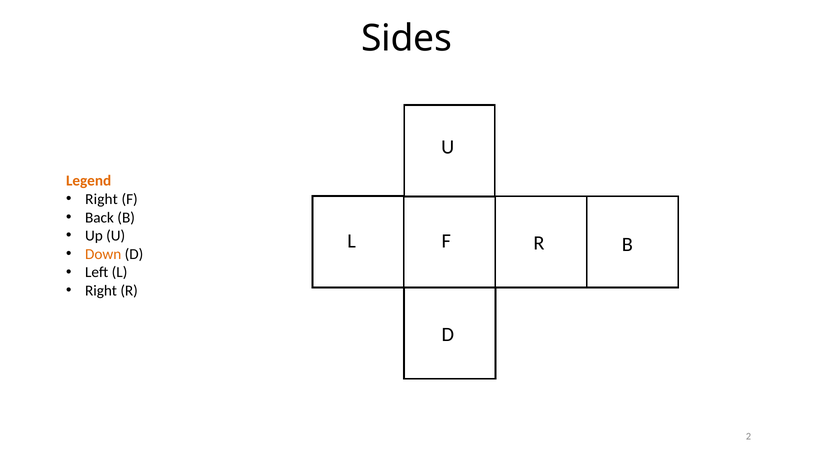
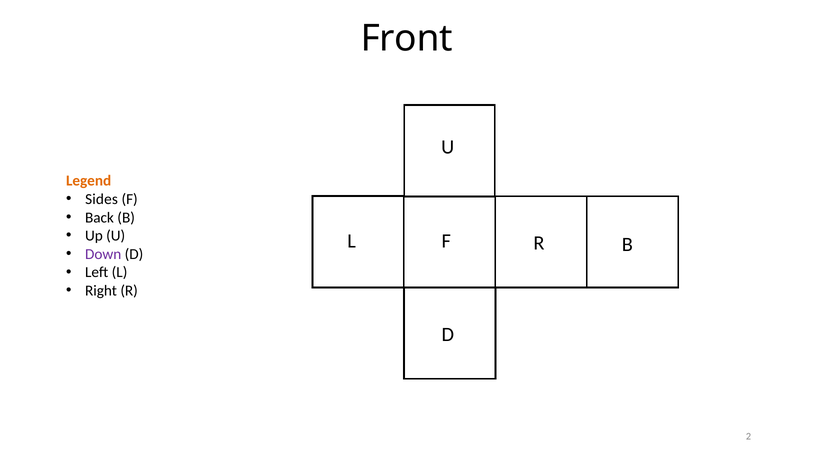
Sides: Sides -> Front (407, 39)
Right: Right -> Sides (102, 199)
Down colour: orange -> purple (103, 254)
